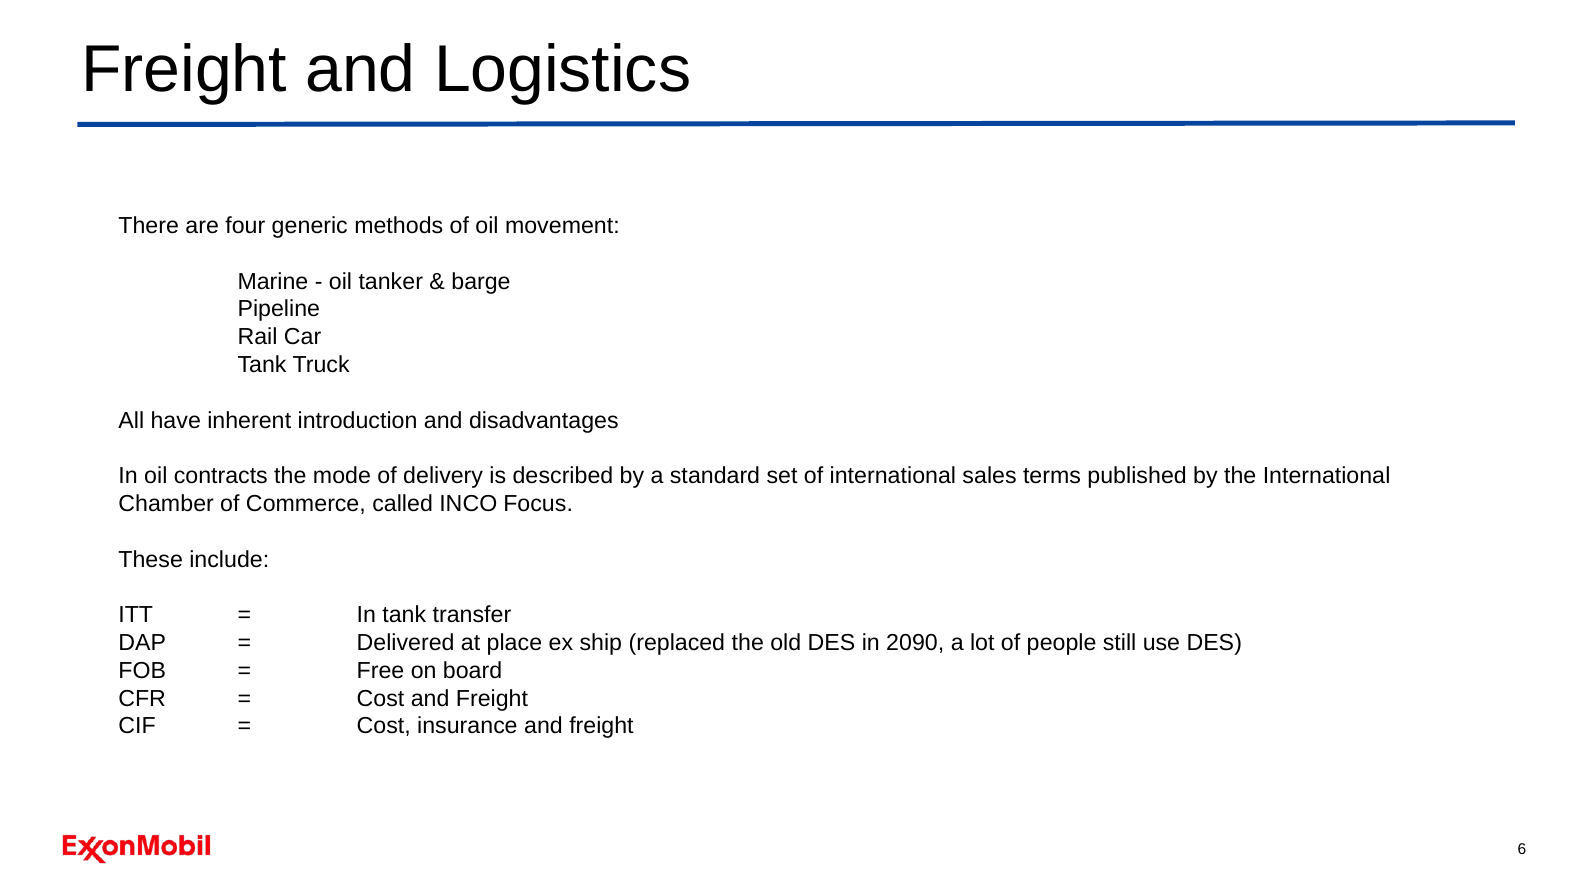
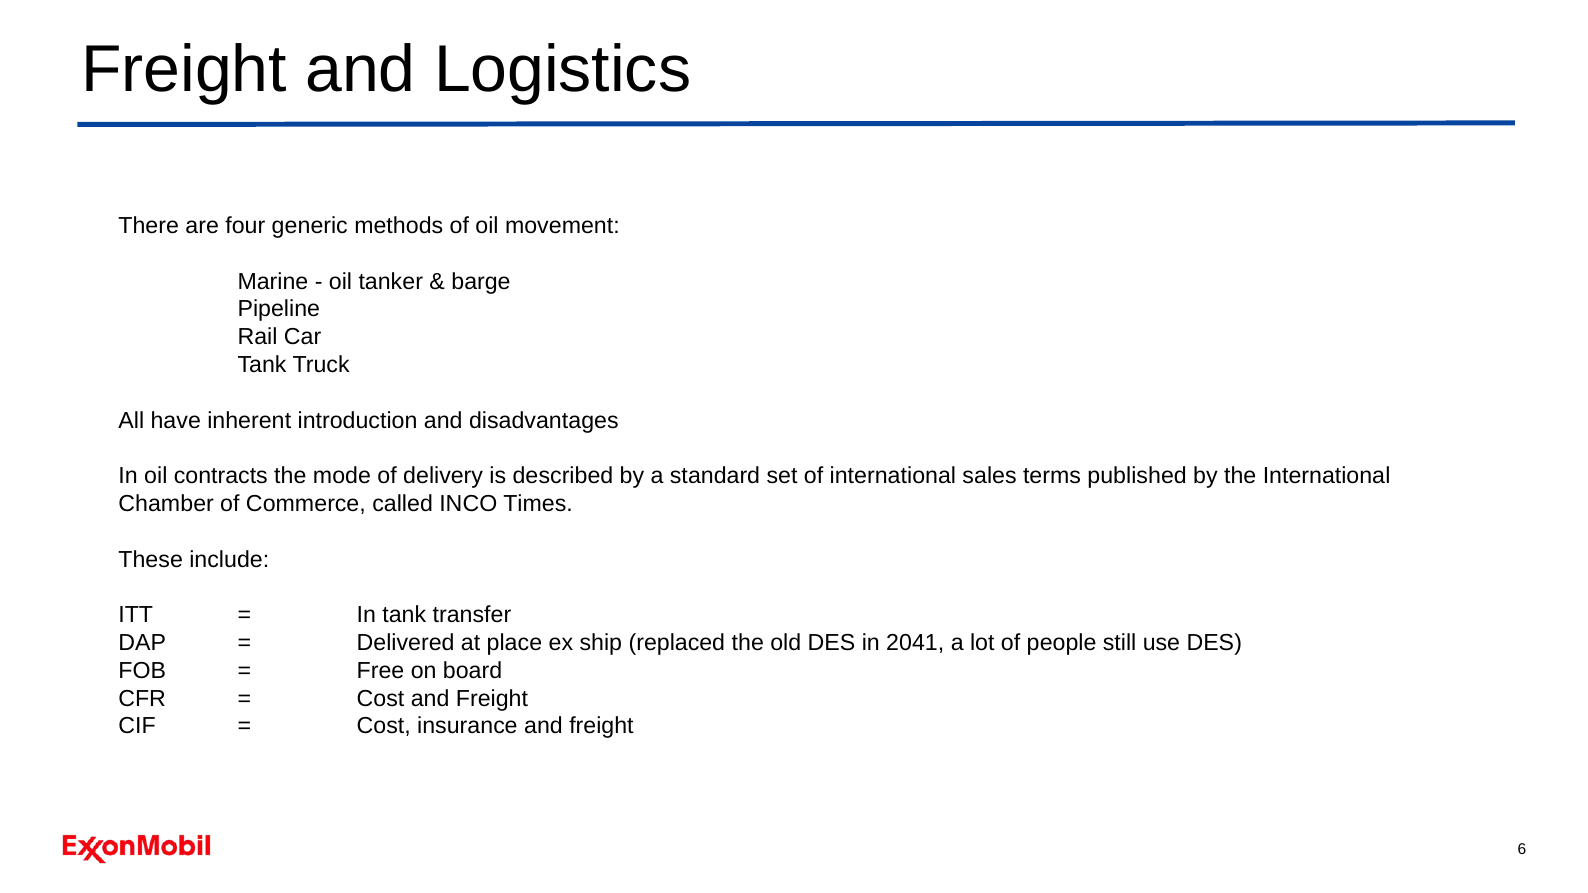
Focus: Focus -> Times (538, 504)
2090: 2090 -> 2041 (915, 643)
